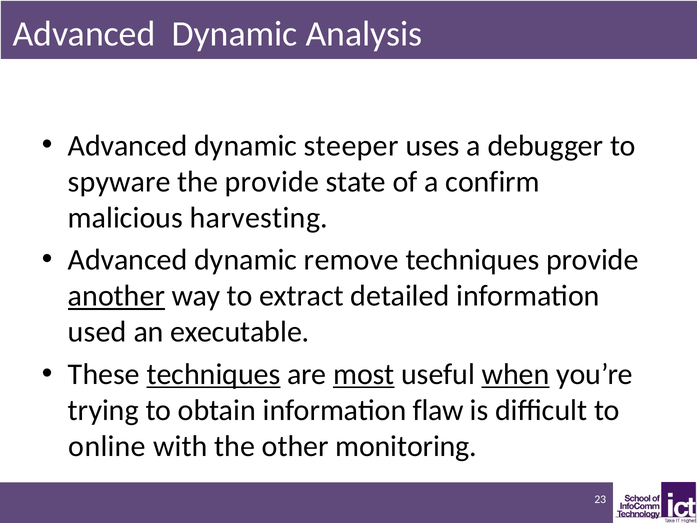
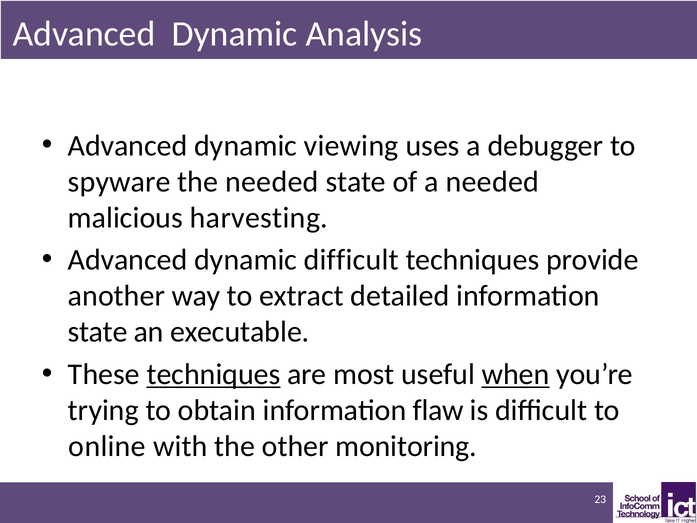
steeper: steeper -> viewing (351, 146)
the provide: provide -> needed (272, 182)
a confirm: confirm -> needed (492, 182)
dynamic remove: remove -> difficult (351, 260)
another underline: present -> none (116, 296)
used: used -> state (98, 332)
most underline: present -> none (364, 374)
